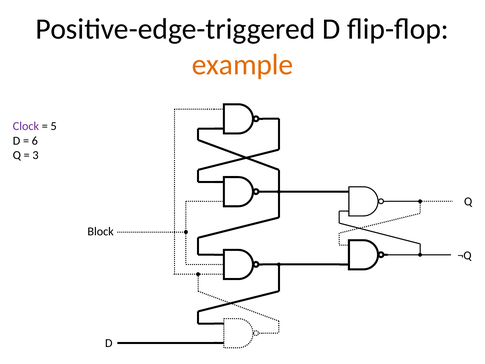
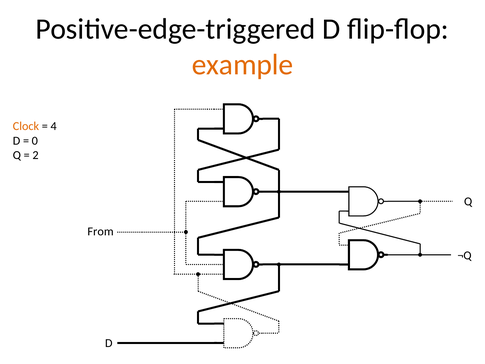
Clock colour: purple -> orange (26, 126)
5: 5 -> 4 (54, 126)
6: 6 -> 0 (35, 141)
3: 3 -> 2 (36, 155)
Block: Block -> From (101, 231)
